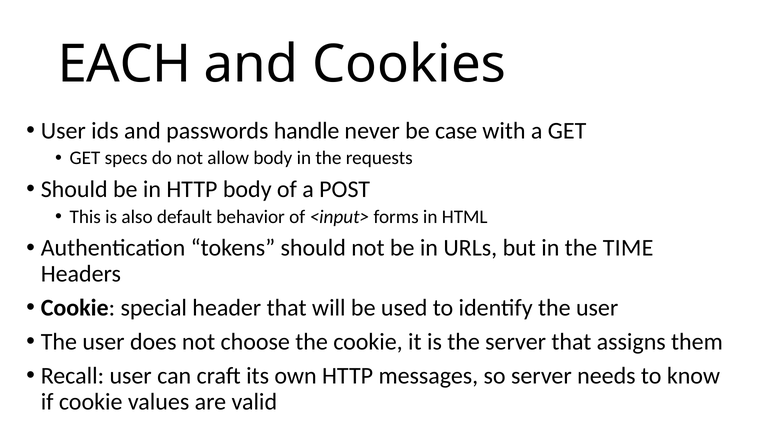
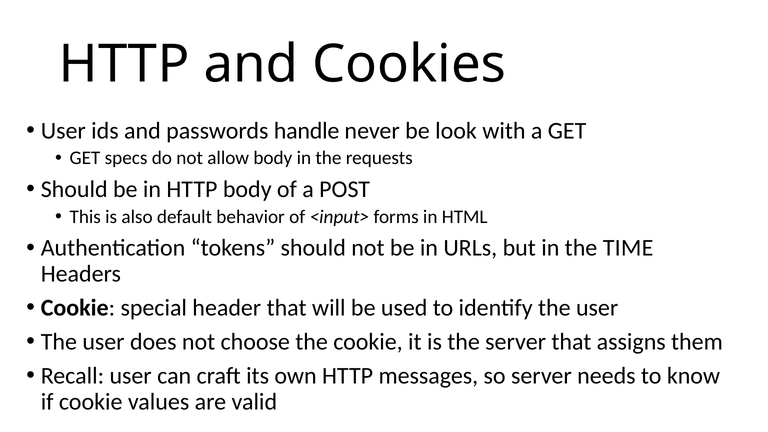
EACH: EACH -> HTTP (124, 64)
case: case -> look (456, 131)
